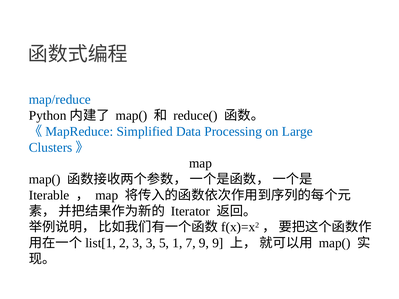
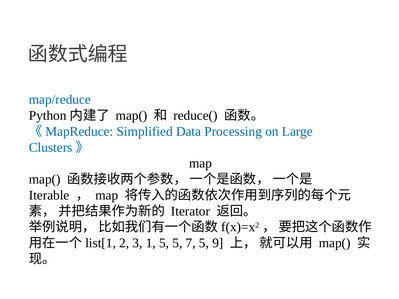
3 3: 3 -> 1 (151, 243)
5 1: 1 -> 5 (177, 243)
7 9: 9 -> 5 (204, 243)
